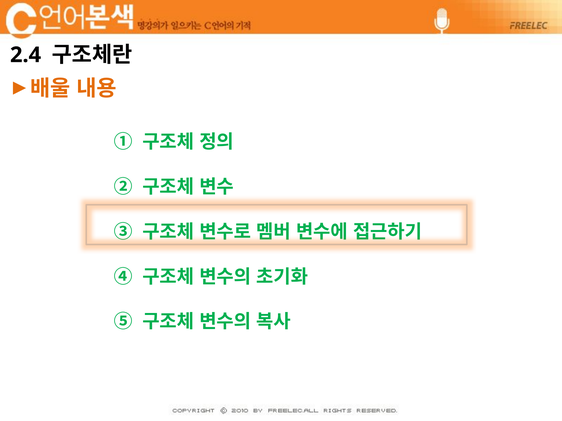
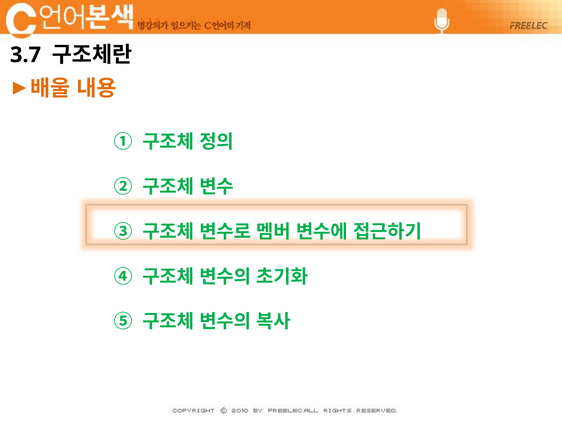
2.4: 2.4 -> 3.7 (26, 55)
